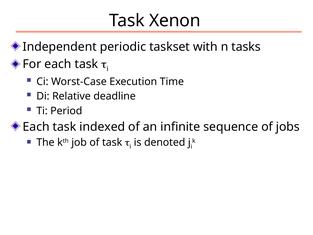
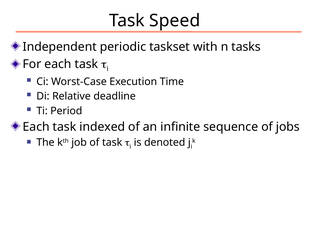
Xenon: Xenon -> Speed (175, 21)
